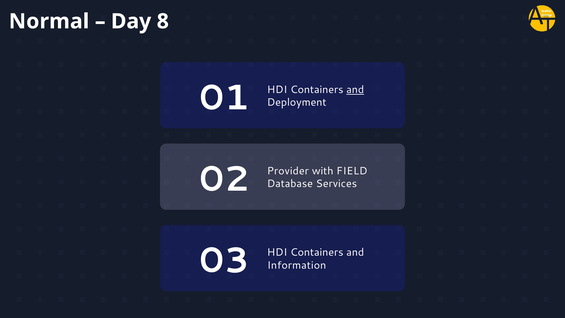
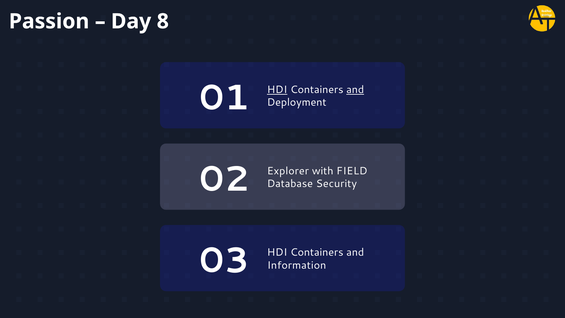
Normal: Normal -> Passion (49, 21)
HDI underline: none -> present (277, 90)
Provider: Provider -> Explorer (288, 171)
Services: Services -> Security (336, 184)
